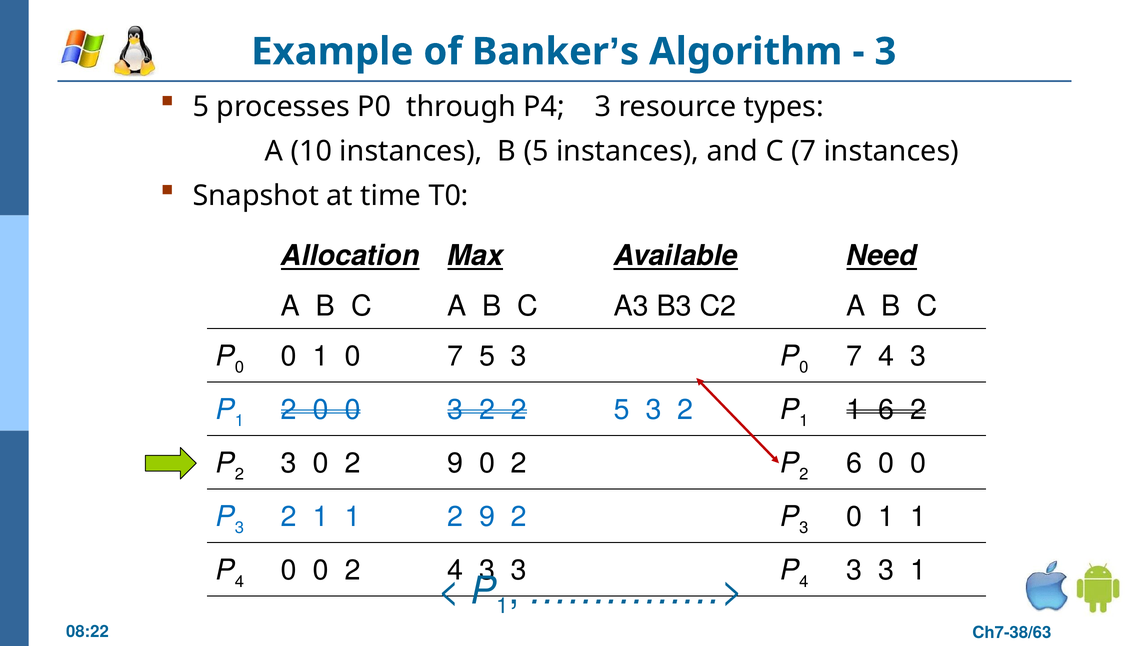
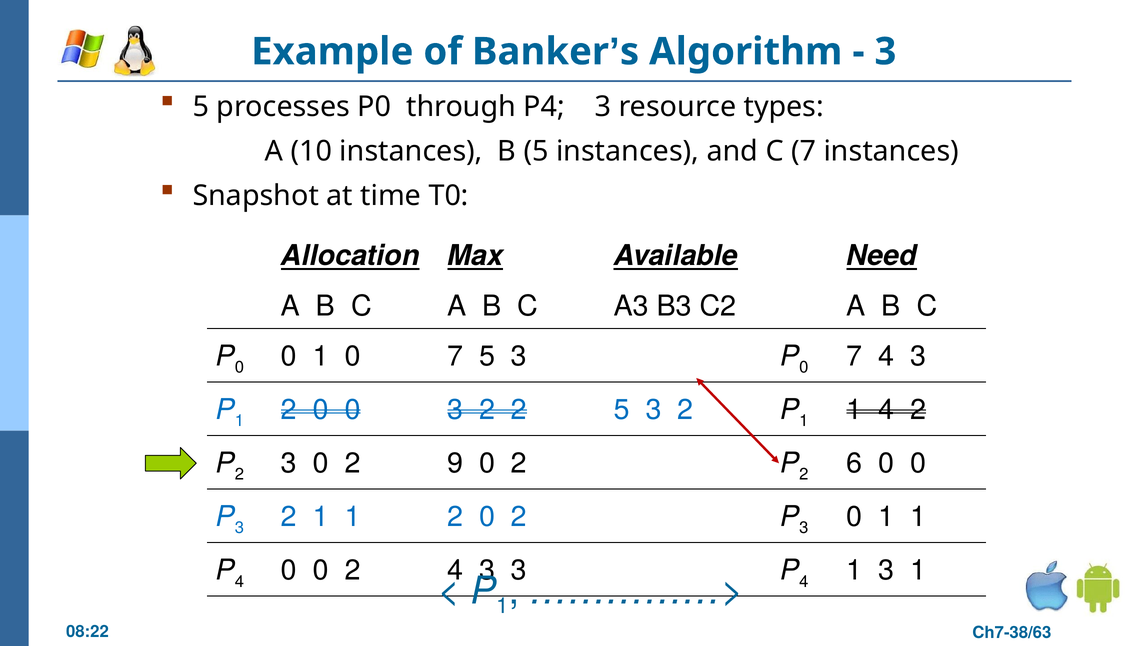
1 6: 6 -> 4 (886, 410)
1 1 2 9: 9 -> 0 (487, 517)
3: 3 -> 1 (854, 570)
